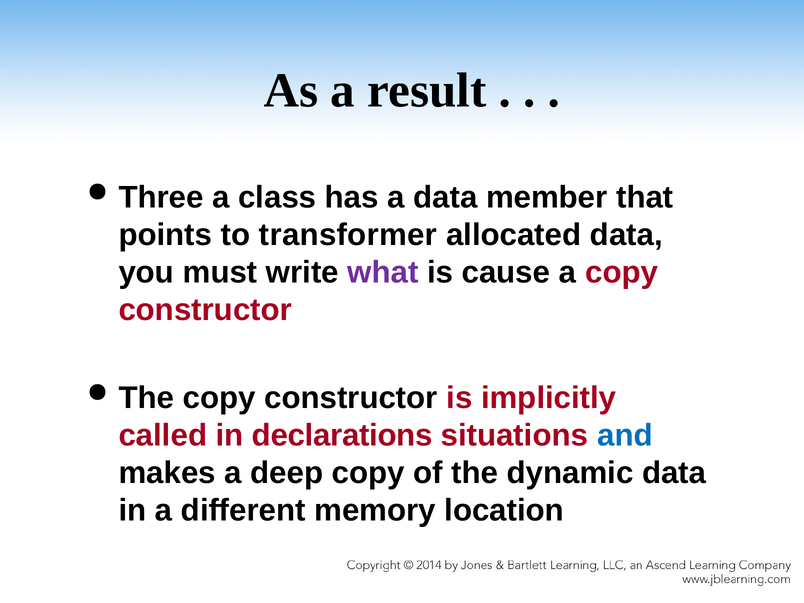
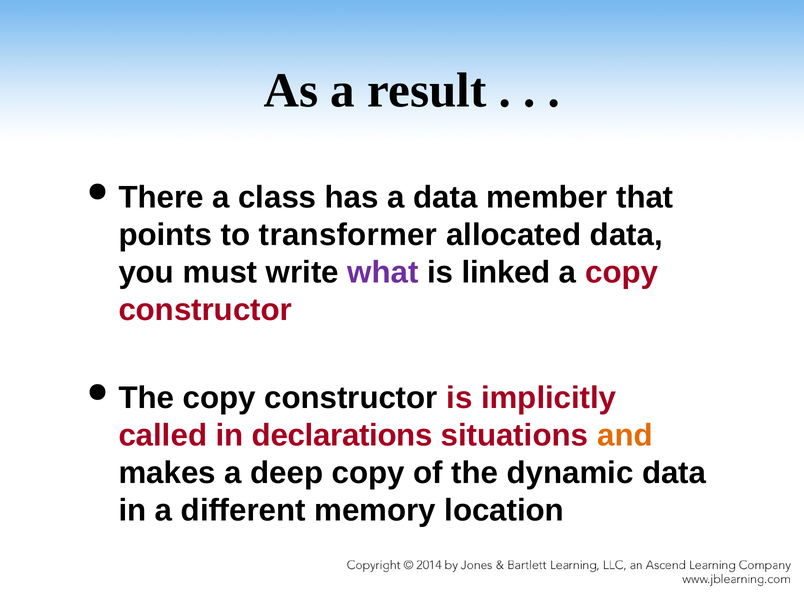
Three: Three -> There (161, 198)
cause: cause -> linked (506, 273)
and colour: blue -> orange (625, 435)
